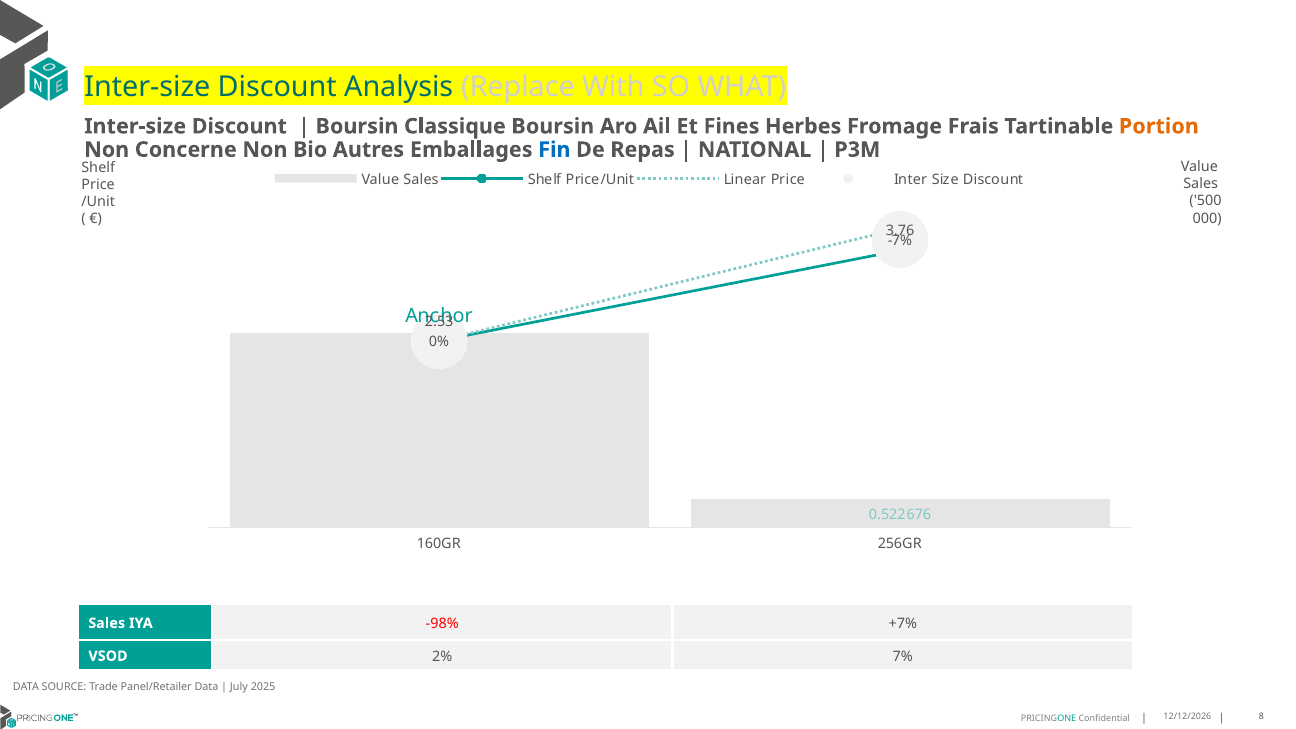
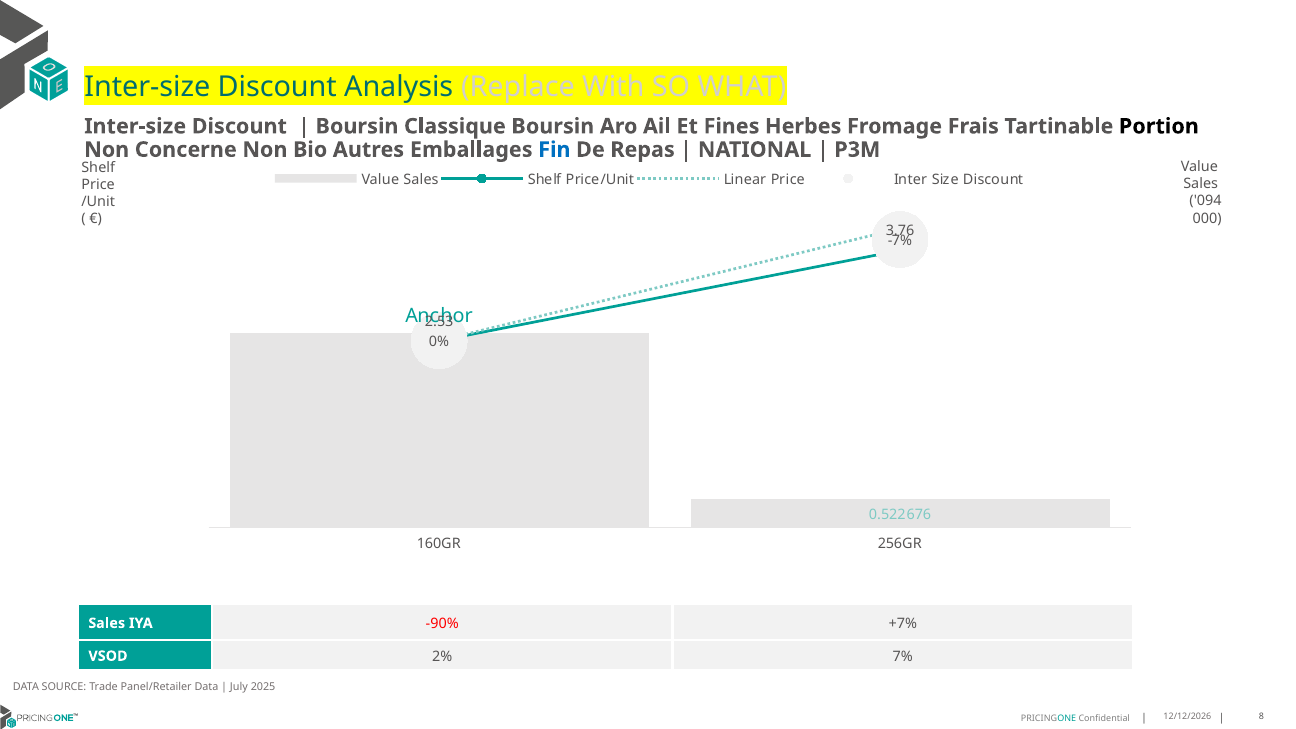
Portion colour: orange -> black (1159, 126)
500: 500 -> 094 (1206, 201)
-98%: -98% -> -90% (442, 624)
